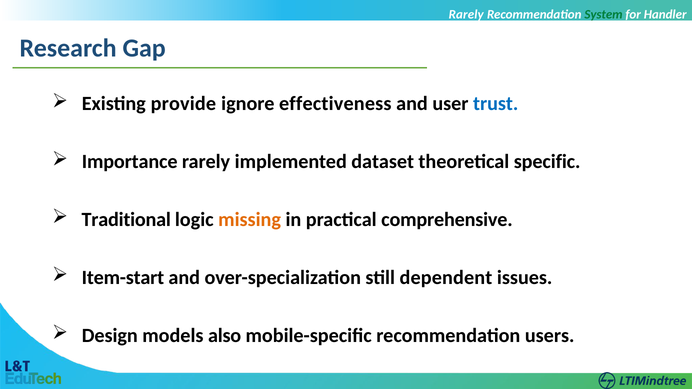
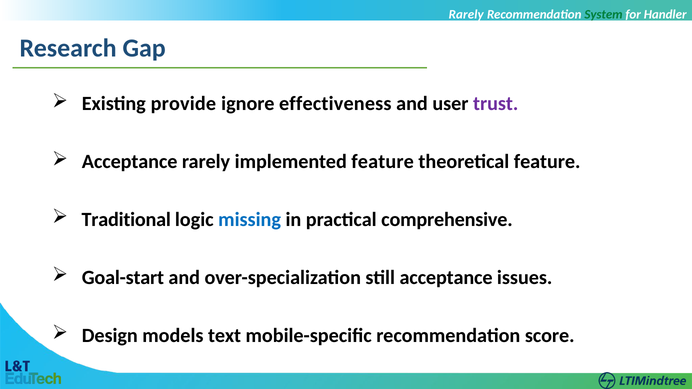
trust colour: blue -> purple (496, 104)
Importance: Importance -> Acceptance (130, 162)
implemented dataset: dataset -> feature (383, 162)
theoretical specific: specific -> feature (547, 162)
missing colour: orange -> blue (250, 220)
Item-start: Item-start -> Goal-start (123, 278)
still dependent: dependent -> acceptance (446, 278)
also: also -> text (225, 336)
users: users -> score (550, 336)
